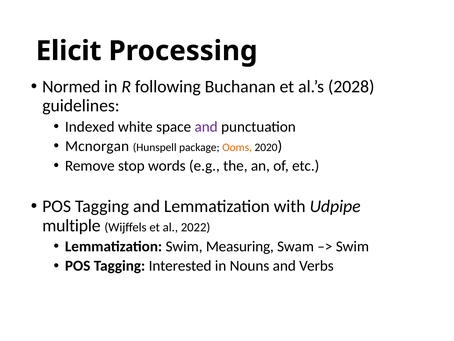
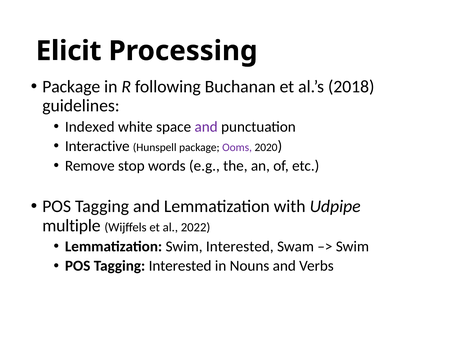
Normed: Normed -> Package (71, 87)
2028: 2028 -> 2018 (351, 87)
Mcnorgan: Mcnorgan -> Interactive (97, 146)
Ooms colour: orange -> purple (237, 147)
Swim Measuring: Measuring -> Interested (240, 246)
